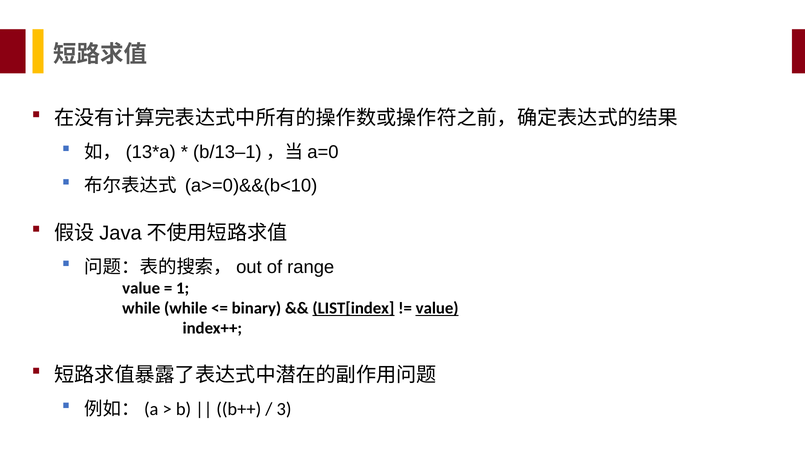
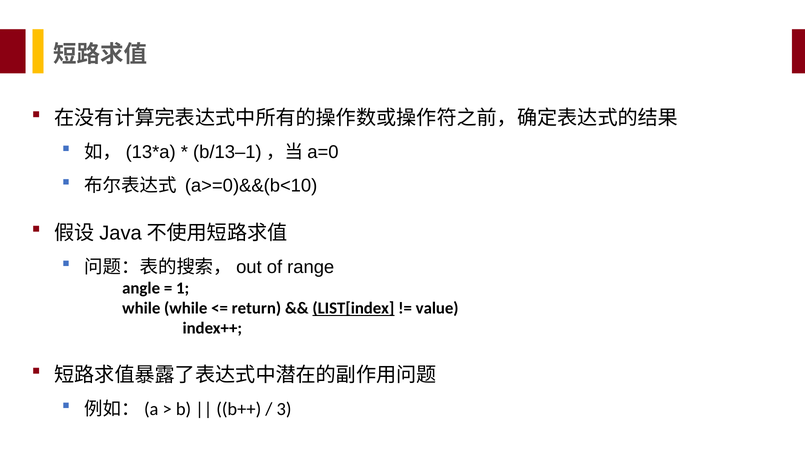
value: value -> angle (141, 288)
binary: binary -> return (256, 308)
value underline: present -> none (437, 308)
